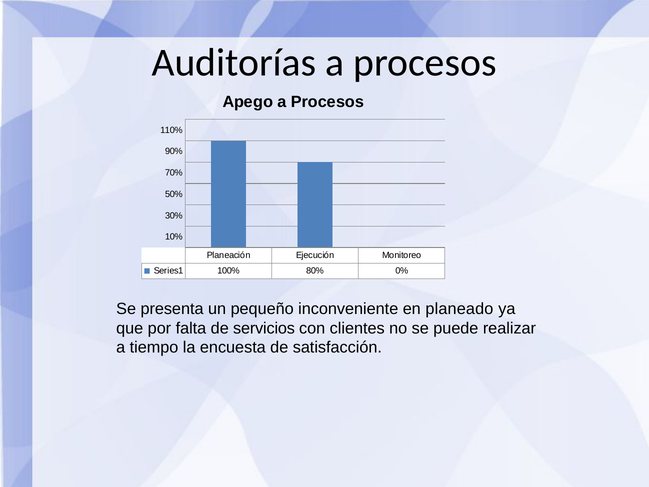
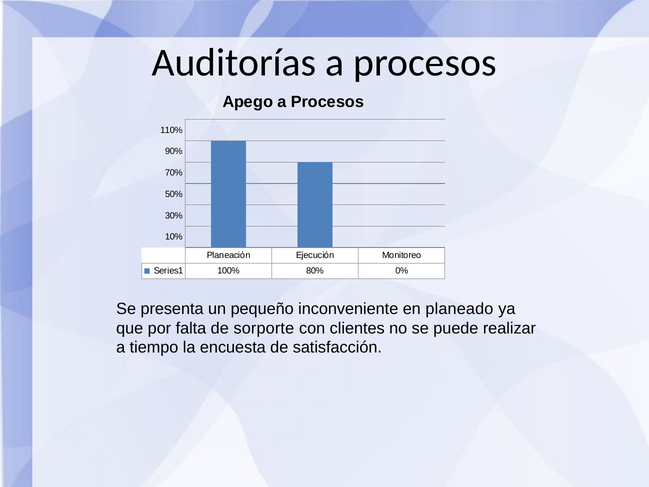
servicios: servicios -> sorporte (264, 328)
